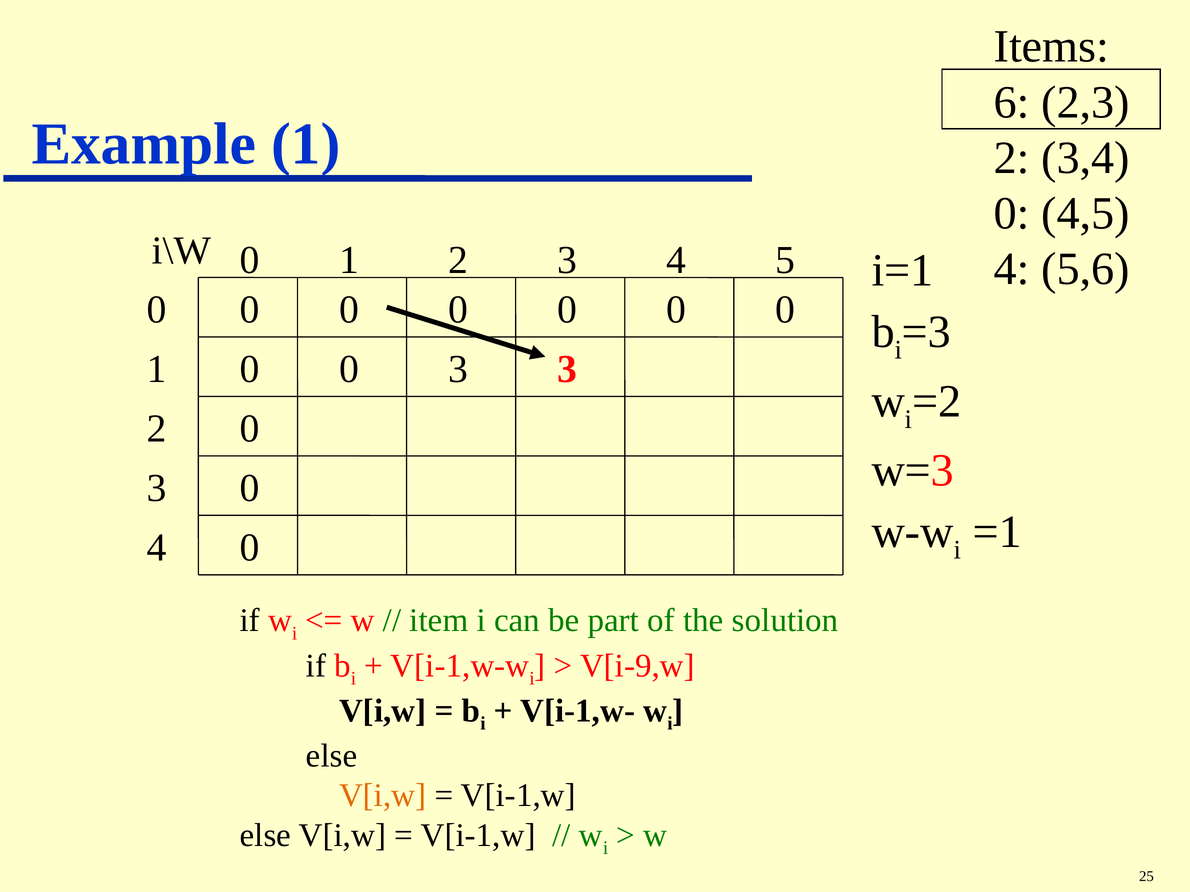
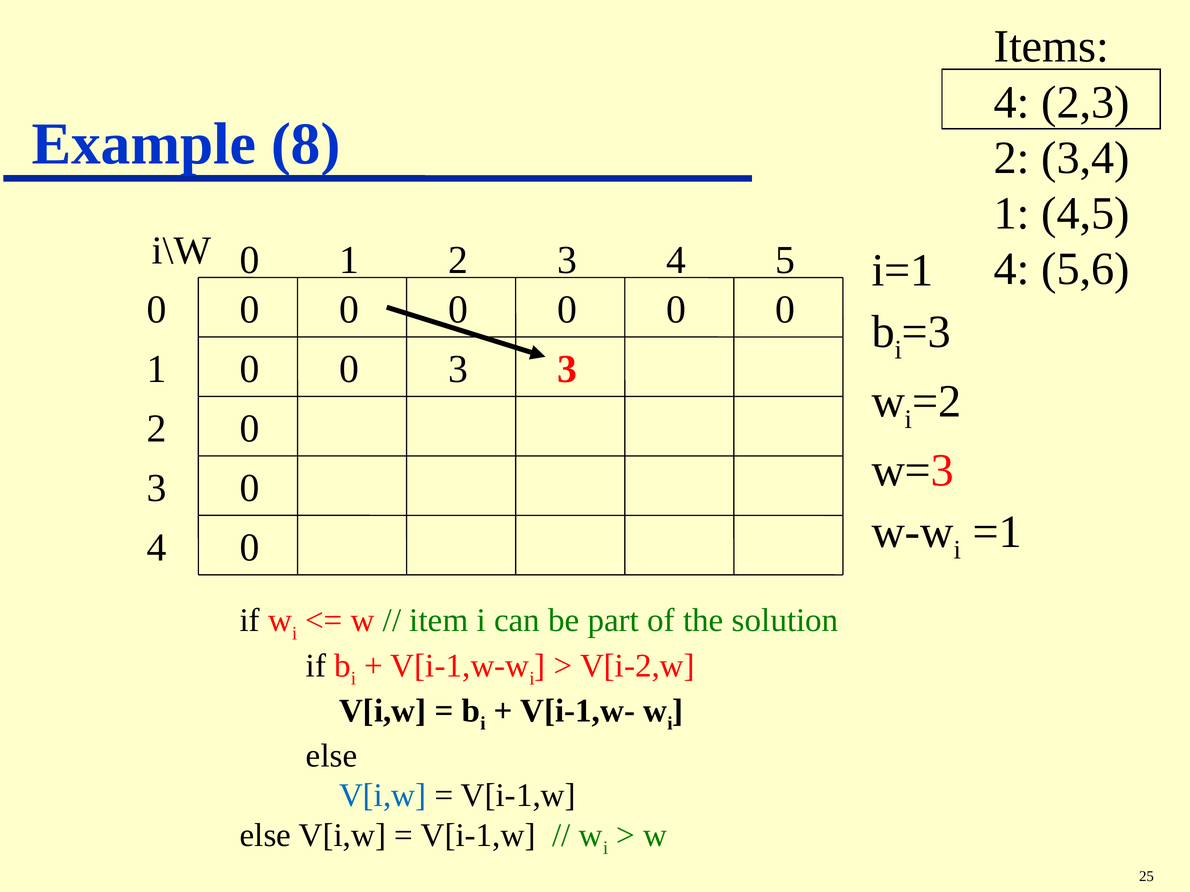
6: 6 -> 4 (1012, 102)
Example 1: 1 -> 8 (306, 144)
0: 0 -> 1 (1012, 213)
V[i-9,w: V[i-9,w -> V[i-2,w (637, 666)
V[i,w colour: orange -> blue (383, 796)
